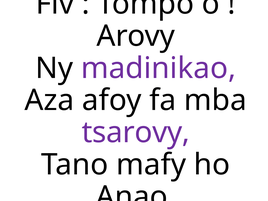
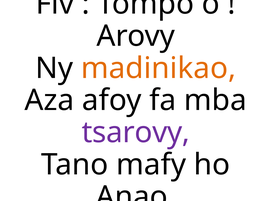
madinikao colour: purple -> orange (158, 68)
